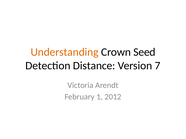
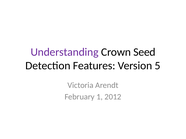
Understanding colour: orange -> purple (65, 52)
Distance: Distance -> Features (94, 66)
7: 7 -> 5 (158, 66)
